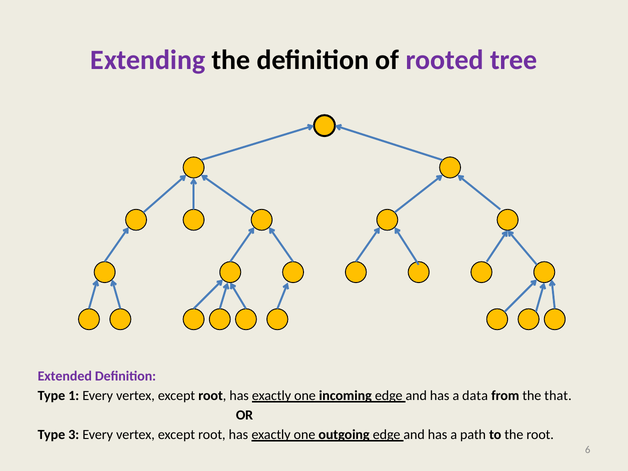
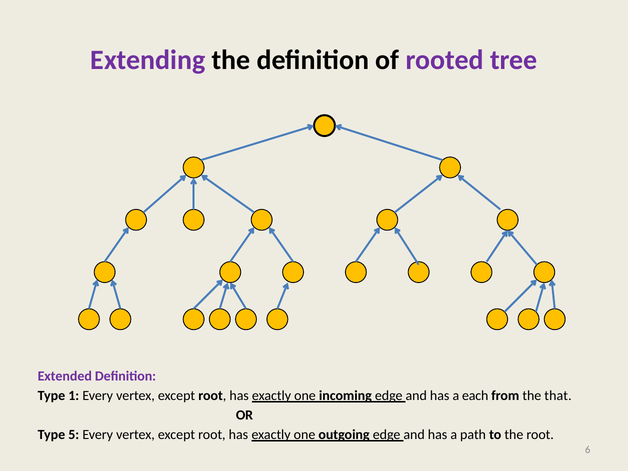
data: data -> each (475, 396)
3: 3 -> 5 (74, 435)
